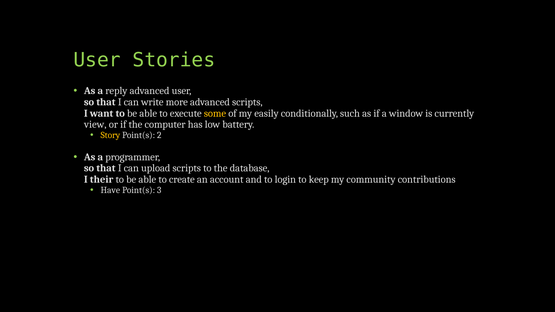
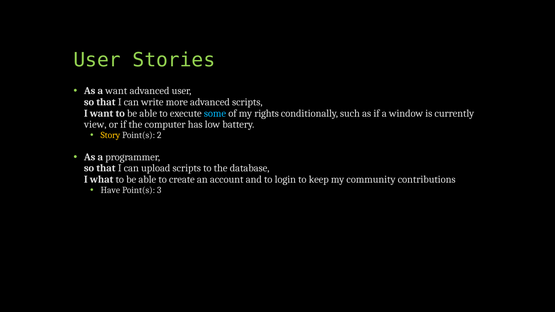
a reply: reply -> want (116, 91)
some colour: yellow -> light blue (215, 113)
easily: easily -> rights (267, 113)
their: their -> what (102, 180)
